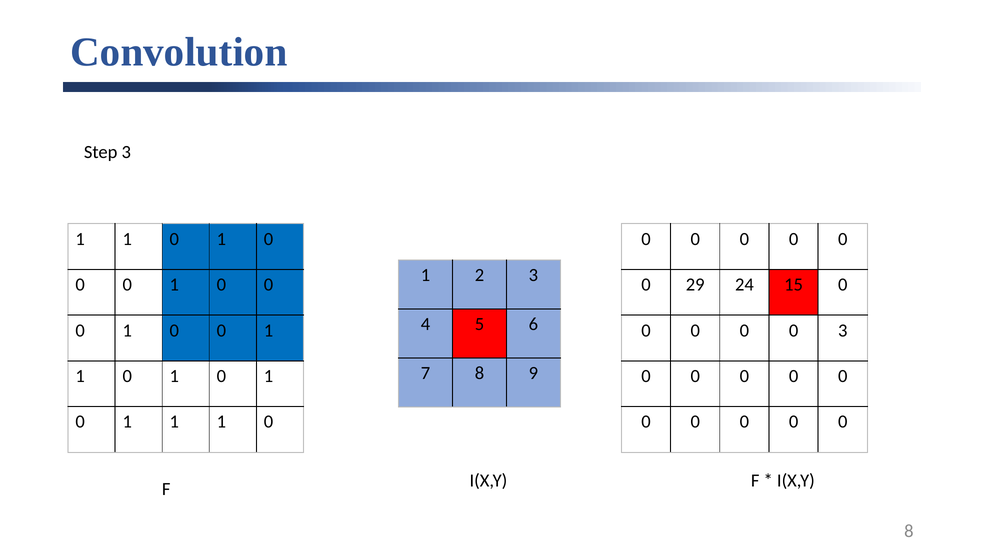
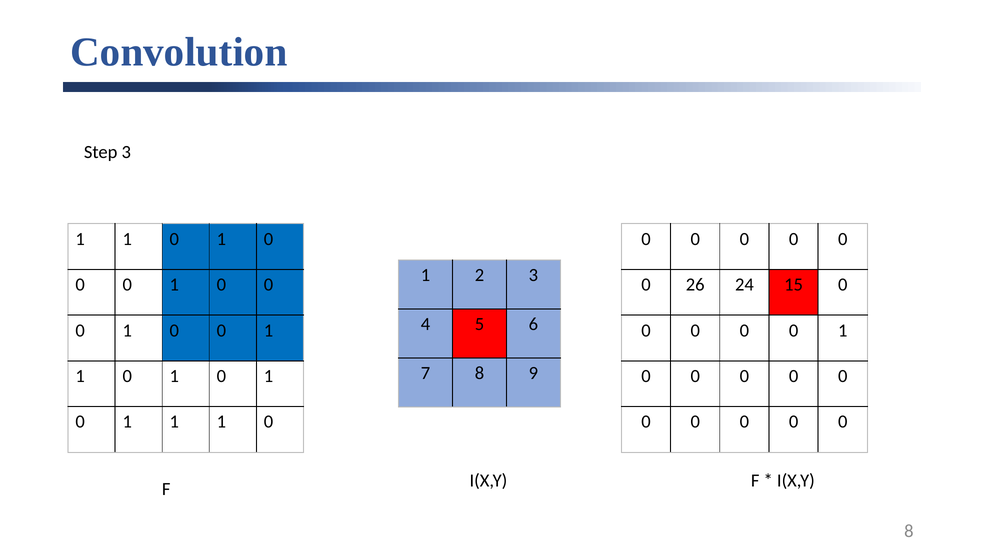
29: 29 -> 26 (695, 285)
3: 3 -> 1 (843, 331)
